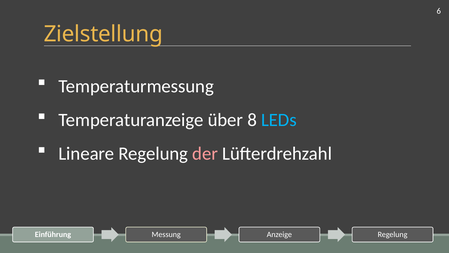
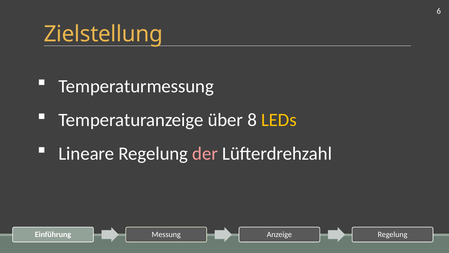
LEDs colour: light blue -> yellow (279, 120)
